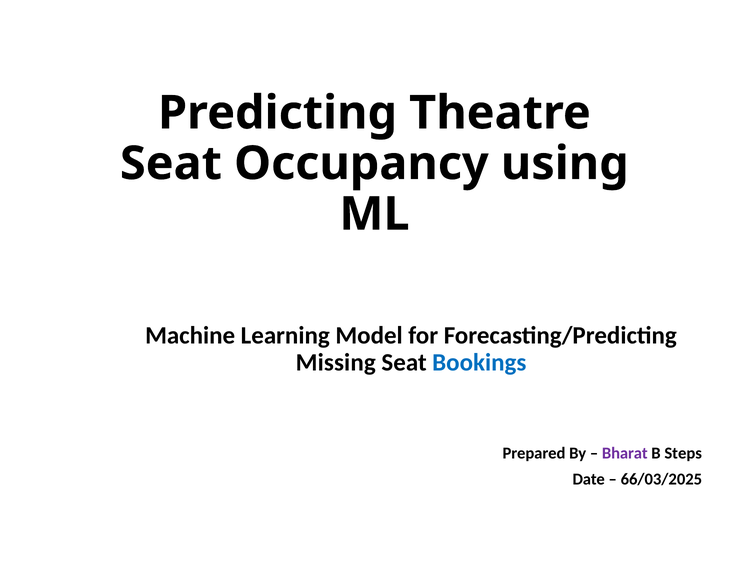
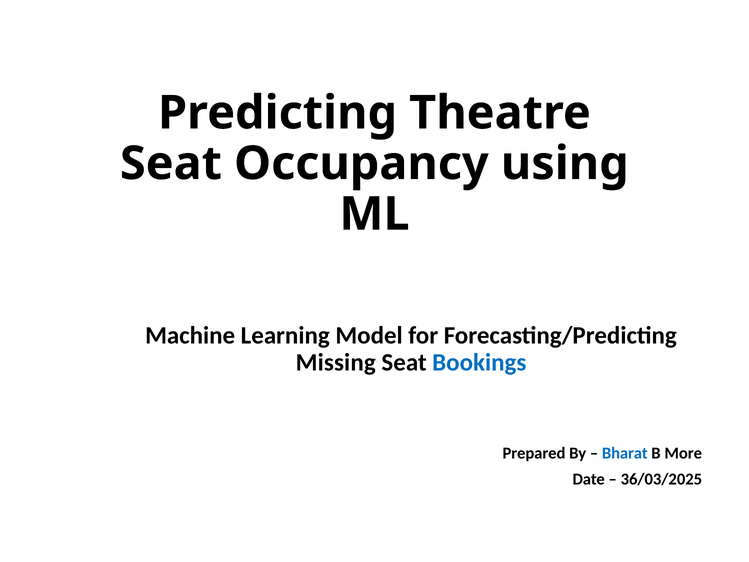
Bharat colour: purple -> blue (625, 453)
Steps: Steps -> More (683, 453)
66/03/2025: 66/03/2025 -> 36/03/2025 (661, 479)
